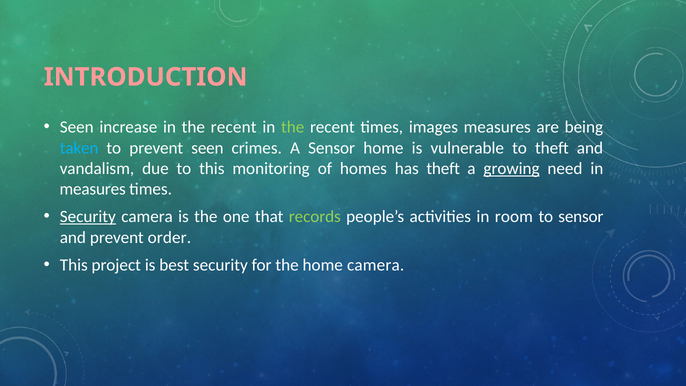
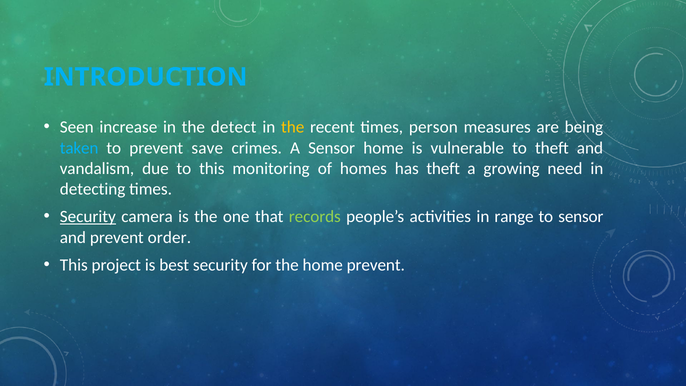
INTRODUCTION colour: pink -> light blue (146, 77)
increase in the recent: recent -> detect (234, 127)
the colour: light green -> yellow (293, 127)
images: images -> person (433, 127)
prevent seen: seen -> save (207, 148)
growing underline: present -> none (512, 168)
measures: measures -> detecting (93, 189)
room: room -> range (514, 217)
home camera: camera -> prevent (376, 265)
